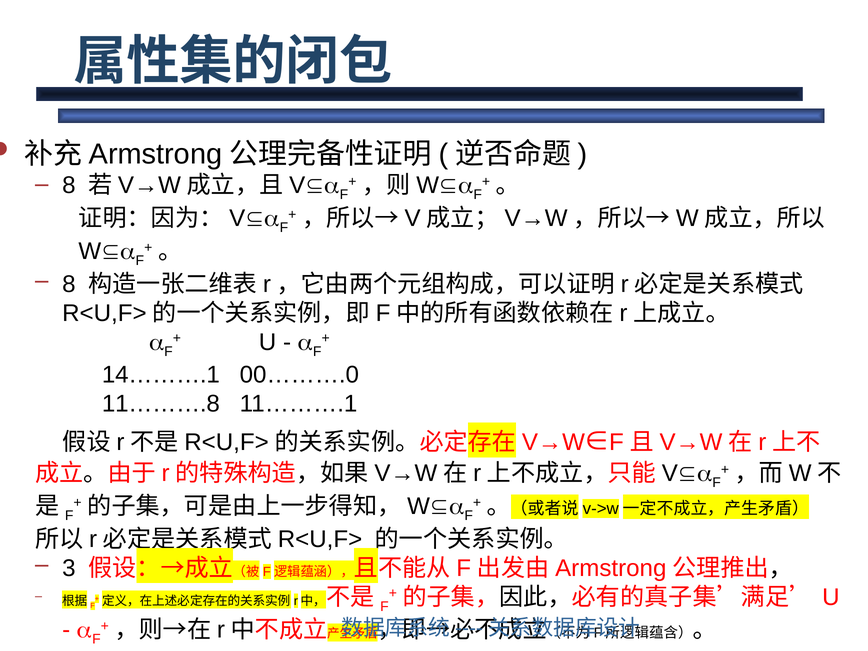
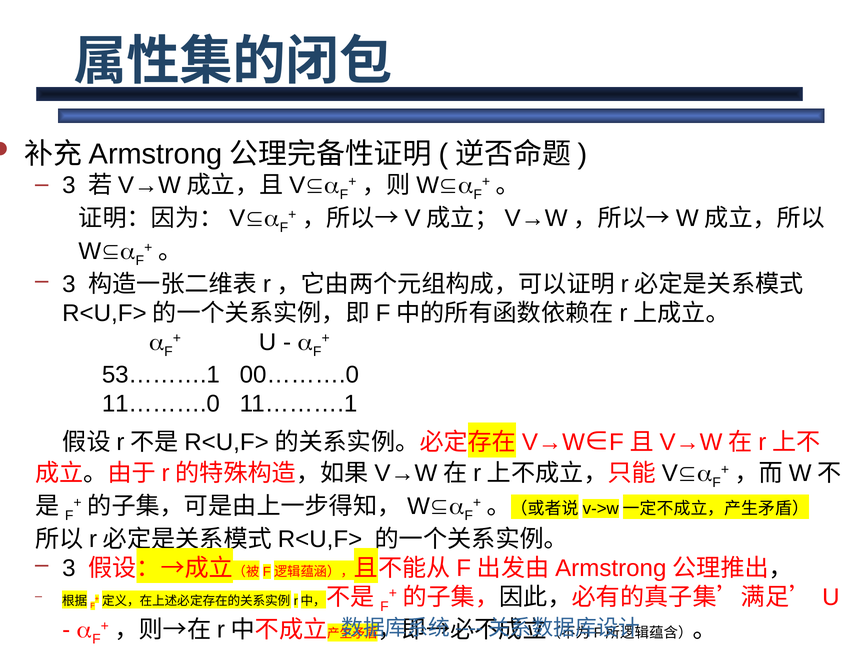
8: 8 -> 3 (69, 185)
8: 8 -> 3 (69, 284)
14……….1: 14……….1 -> 53……….1 (161, 375)
11……….8: 11……….8 -> 11……….0 (161, 404)
